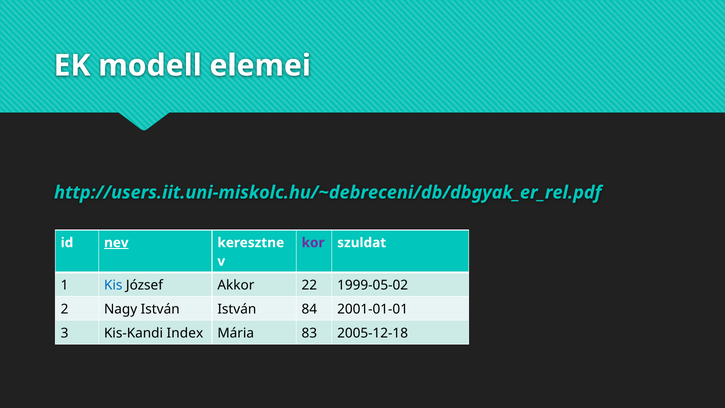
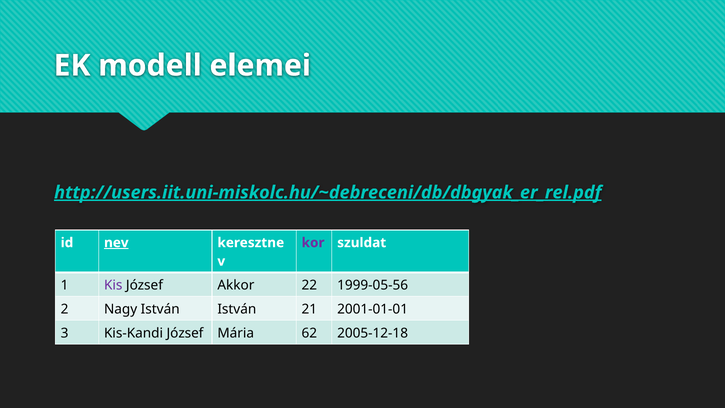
http://users.iit.uni-miskolc.hu/~debreceni/db/dbgyak_er_rel.pdf underline: none -> present (328, 192)
Kis colour: blue -> purple (113, 285)
1999-05-02: 1999-05-02 -> 1999-05-56 (373, 285)
84: 84 -> 21 (309, 309)
Kis-Kandi Index: Index -> József (185, 333)
83: 83 -> 62 (309, 333)
